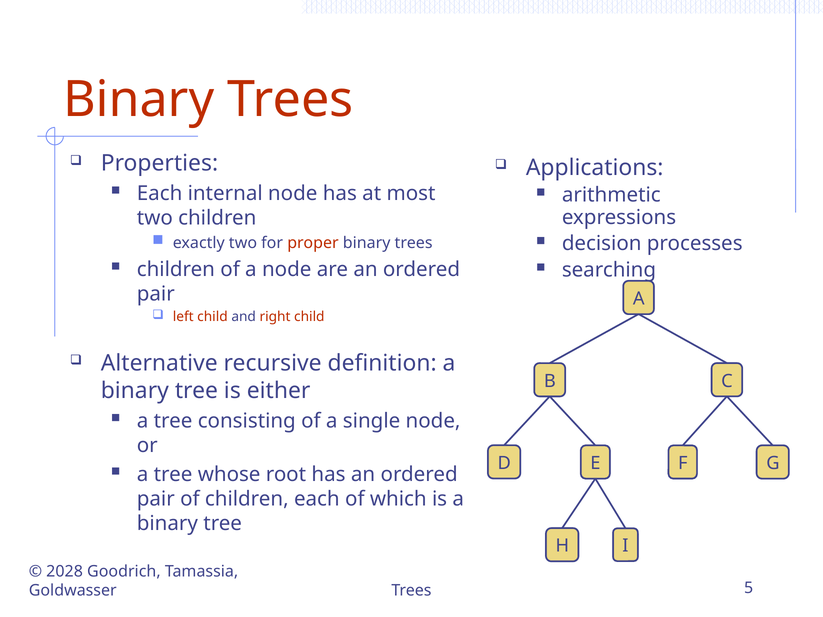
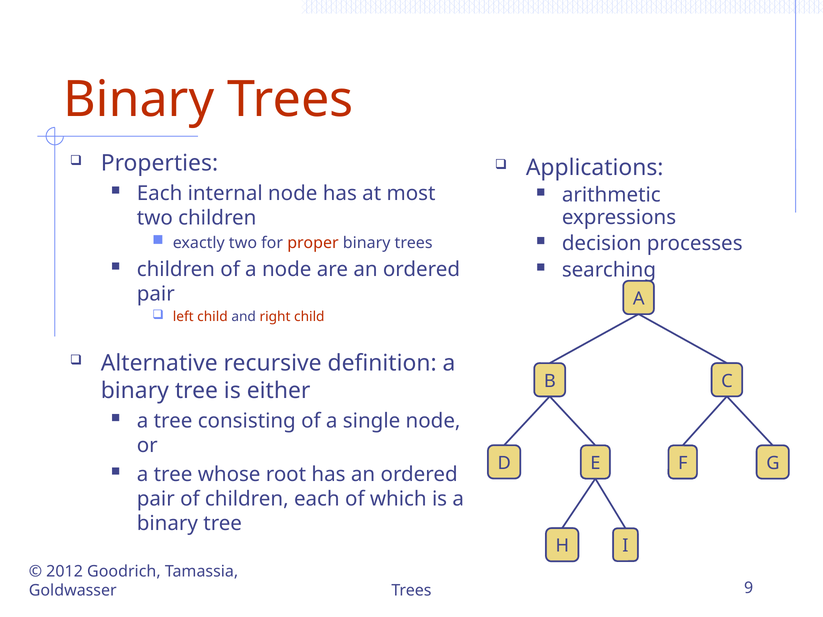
2028: 2028 -> 2012 (65, 572)
5: 5 -> 9 (749, 588)
